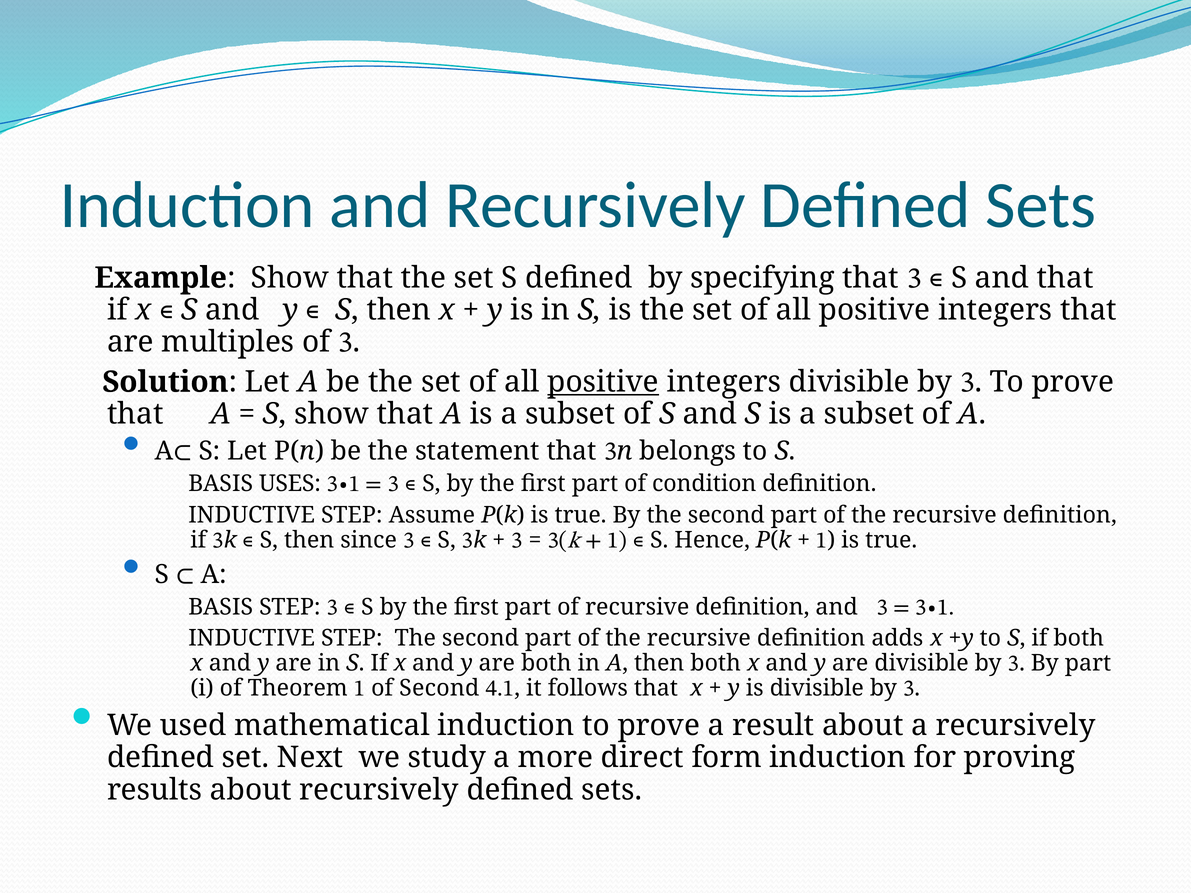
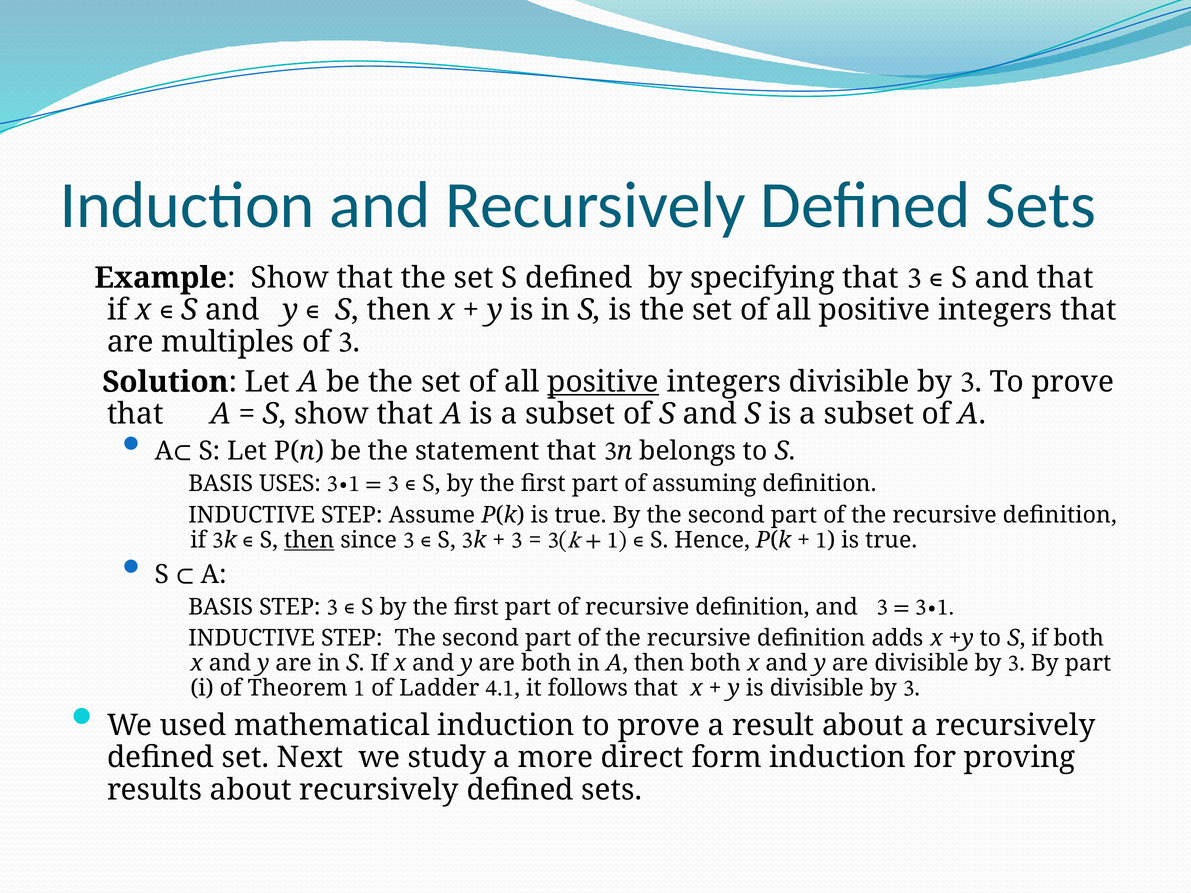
condition: condition -> assuming (704, 484)
then underline: none -> present (309, 540)
of Second: Second -> Ladder (439, 689)
